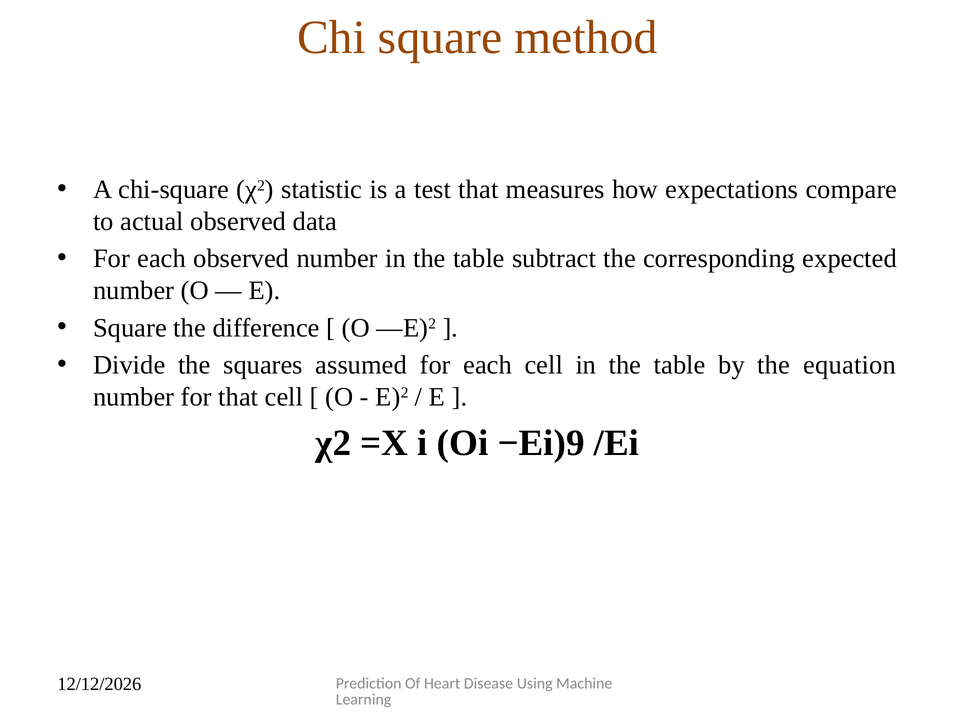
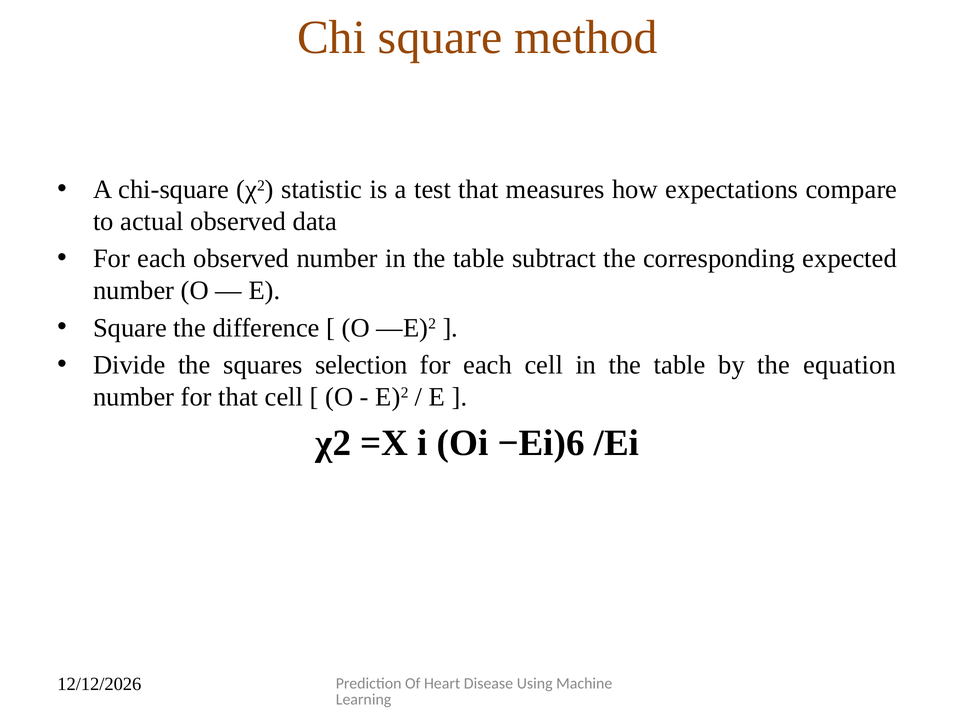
assumed: assumed -> selection (361, 365)
−Ei)9: −Ei)9 -> −Ei)6 (541, 443)
